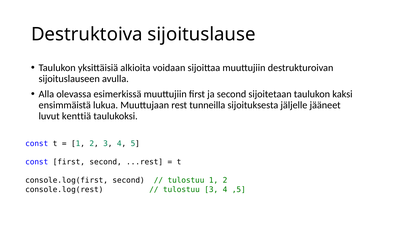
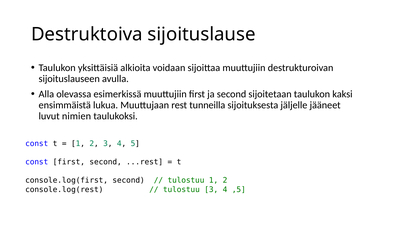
kenttiä: kenttiä -> nimien (77, 116)
